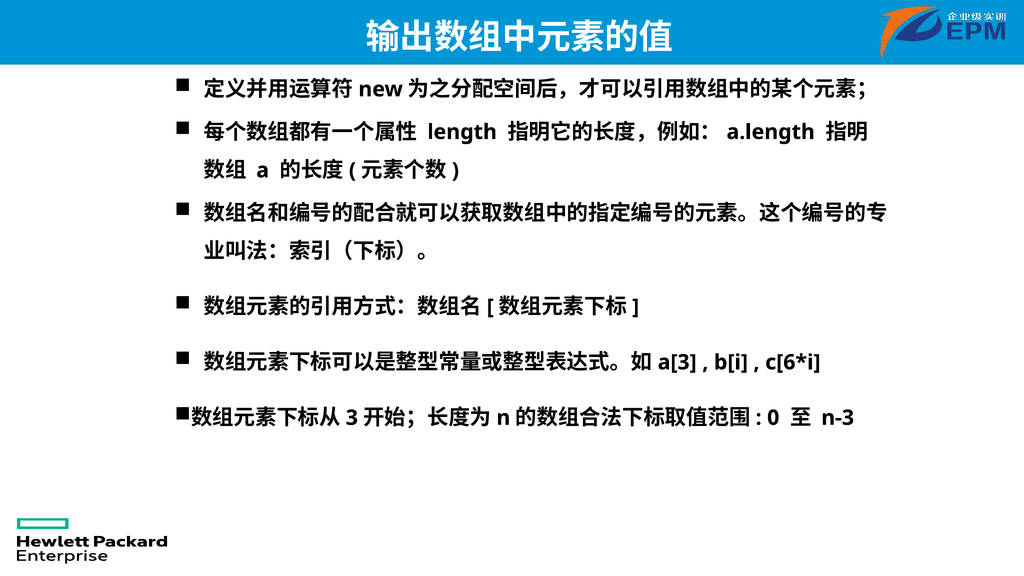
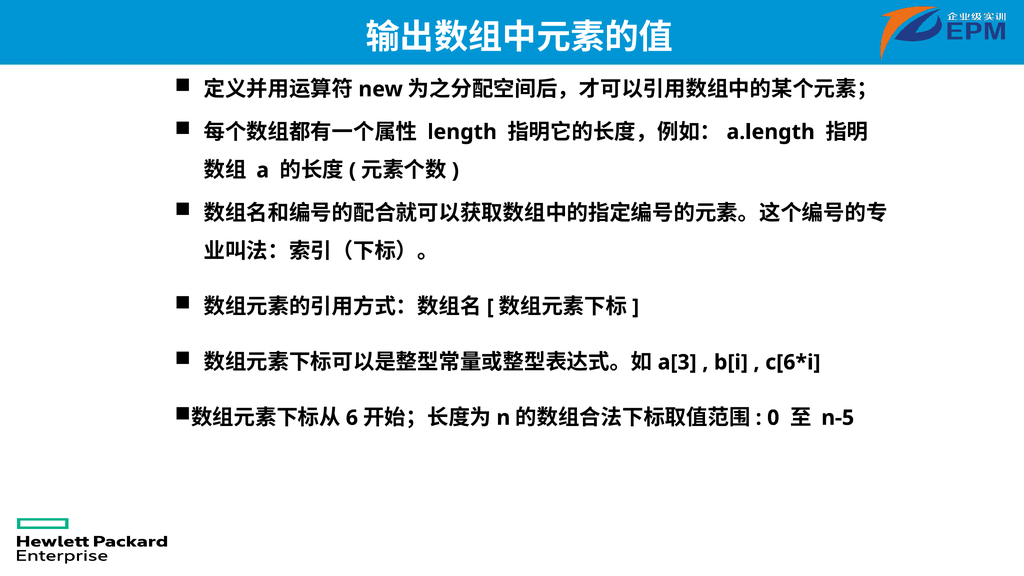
3: 3 -> 6 (352, 418)
n-3: n-3 -> n-5 (838, 418)
